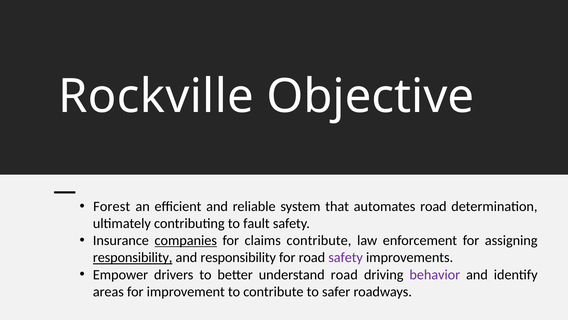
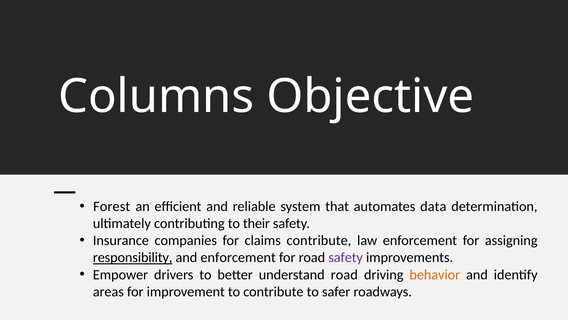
Rockville: Rockville -> Columns (156, 96)
automates road: road -> data (433, 206)
fault: fault -> their (256, 223)
companies underline: present -> none (186, 240)
and responsibility: responsibility -> enforcement (238, 257)
behavior colour: purple -> orange (435, 274)
